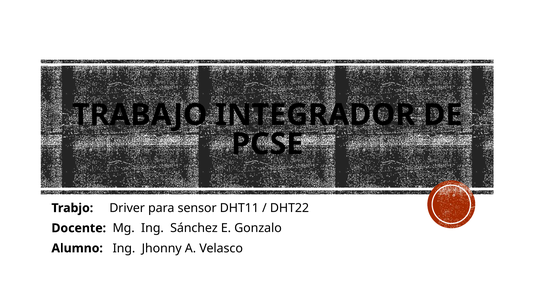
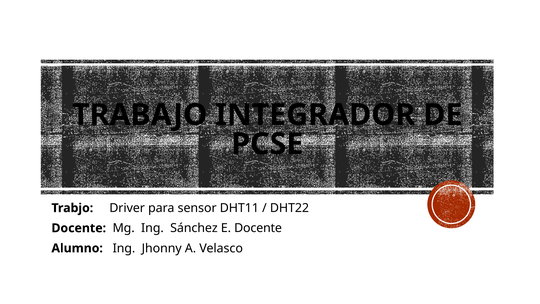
E Gonzalo: Gonzalo -> Docente (258, 228)
